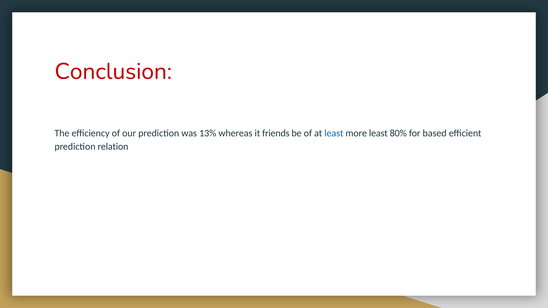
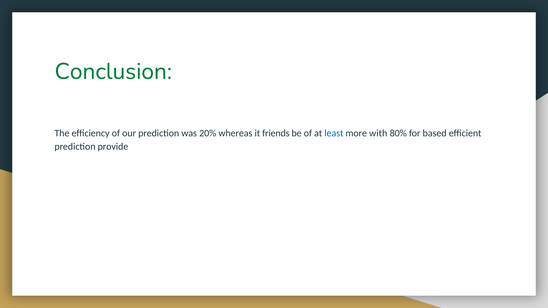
Conclusion colour: red -> green (113, 71)
13%: 13% -> 20% (208, 133)
more least: least -> with (378, 133)
relation: relation -> provide (113, 147)
